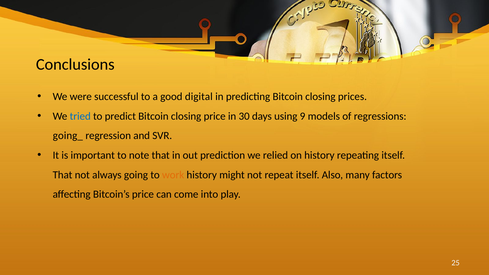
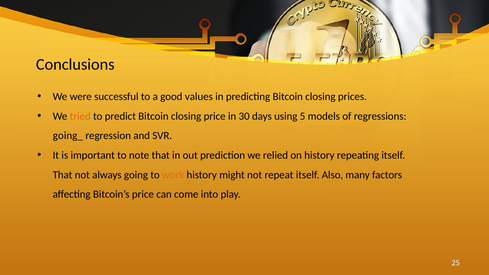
digital: digital -> values (199, 97)
tried colour: blue -> orange (80, 116)
9: 9 -> 5 (303, 116)
